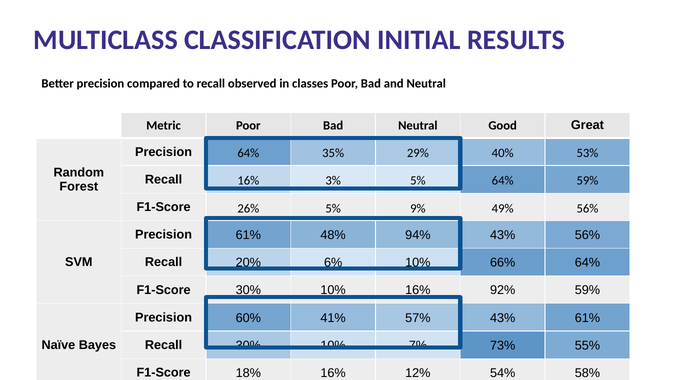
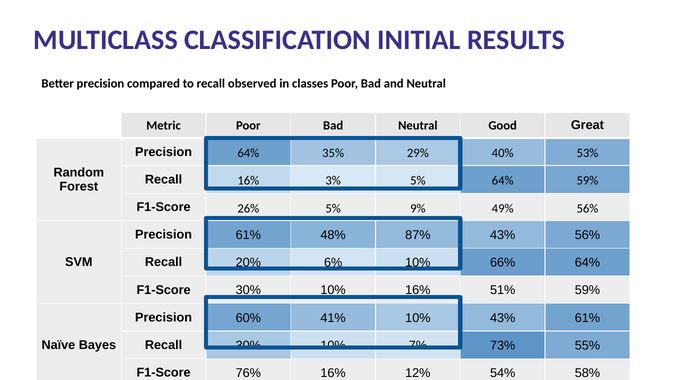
94%: 94% -> 87% (418, 235)
92%: 92% -> 51% (503, 290)
41% 57%: 57% -> 10% (418, 318)
18%: 18% -> 76% (248, 373)
